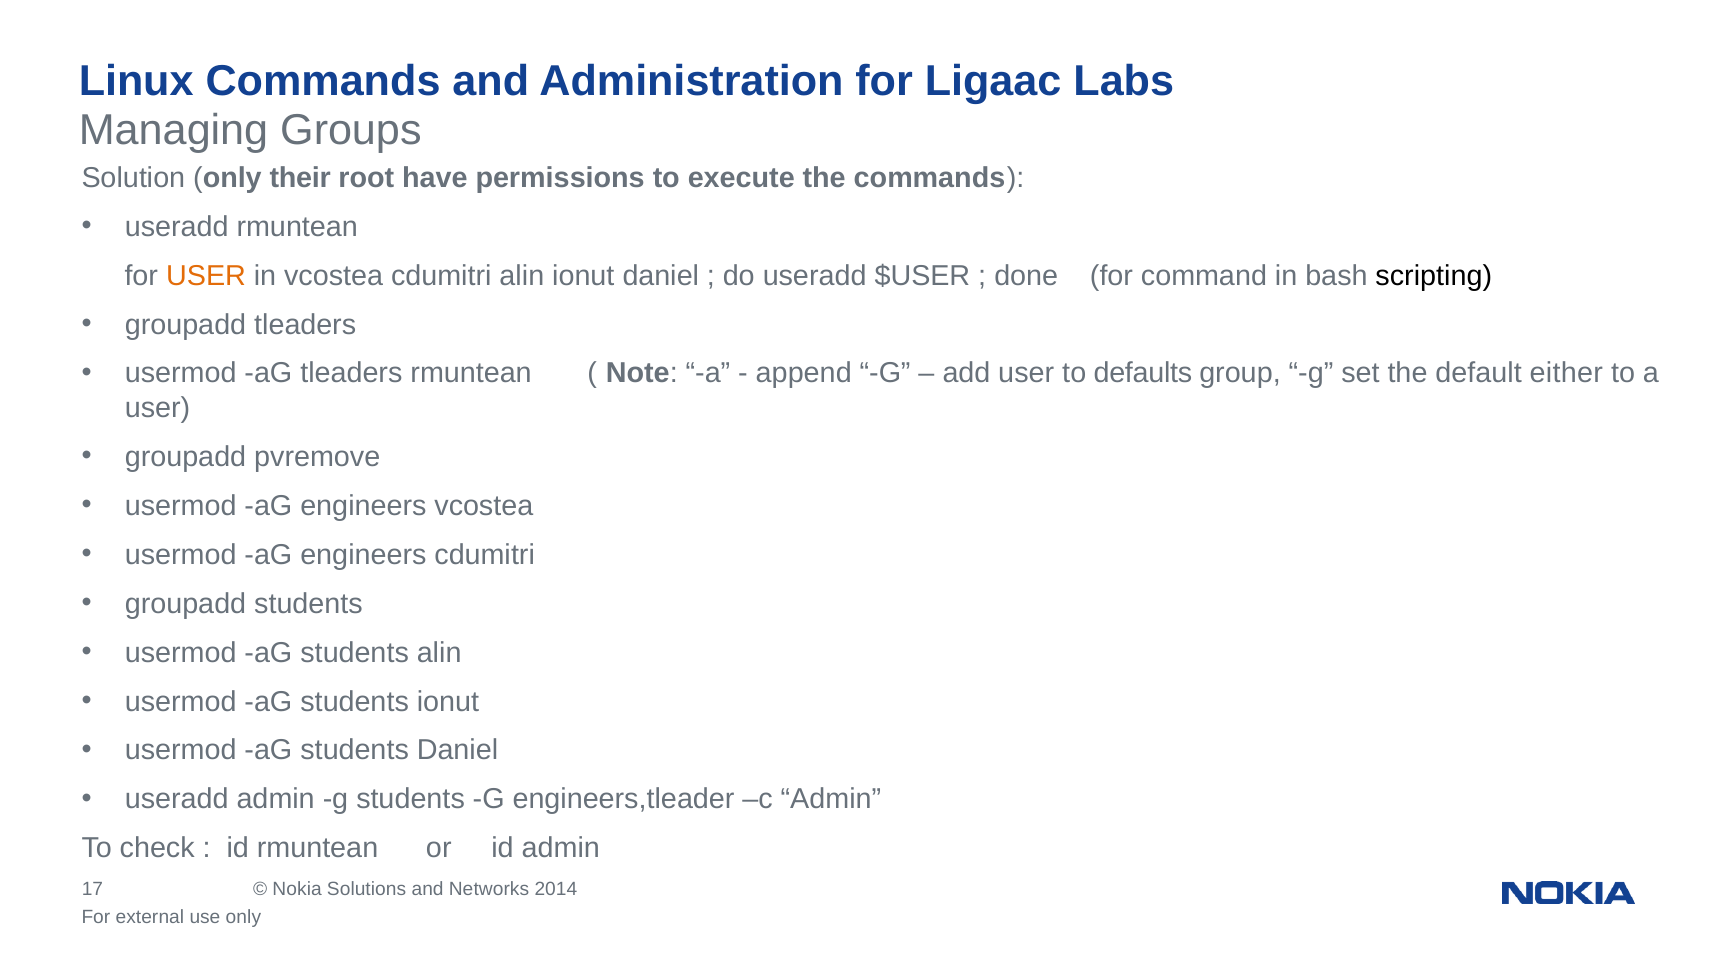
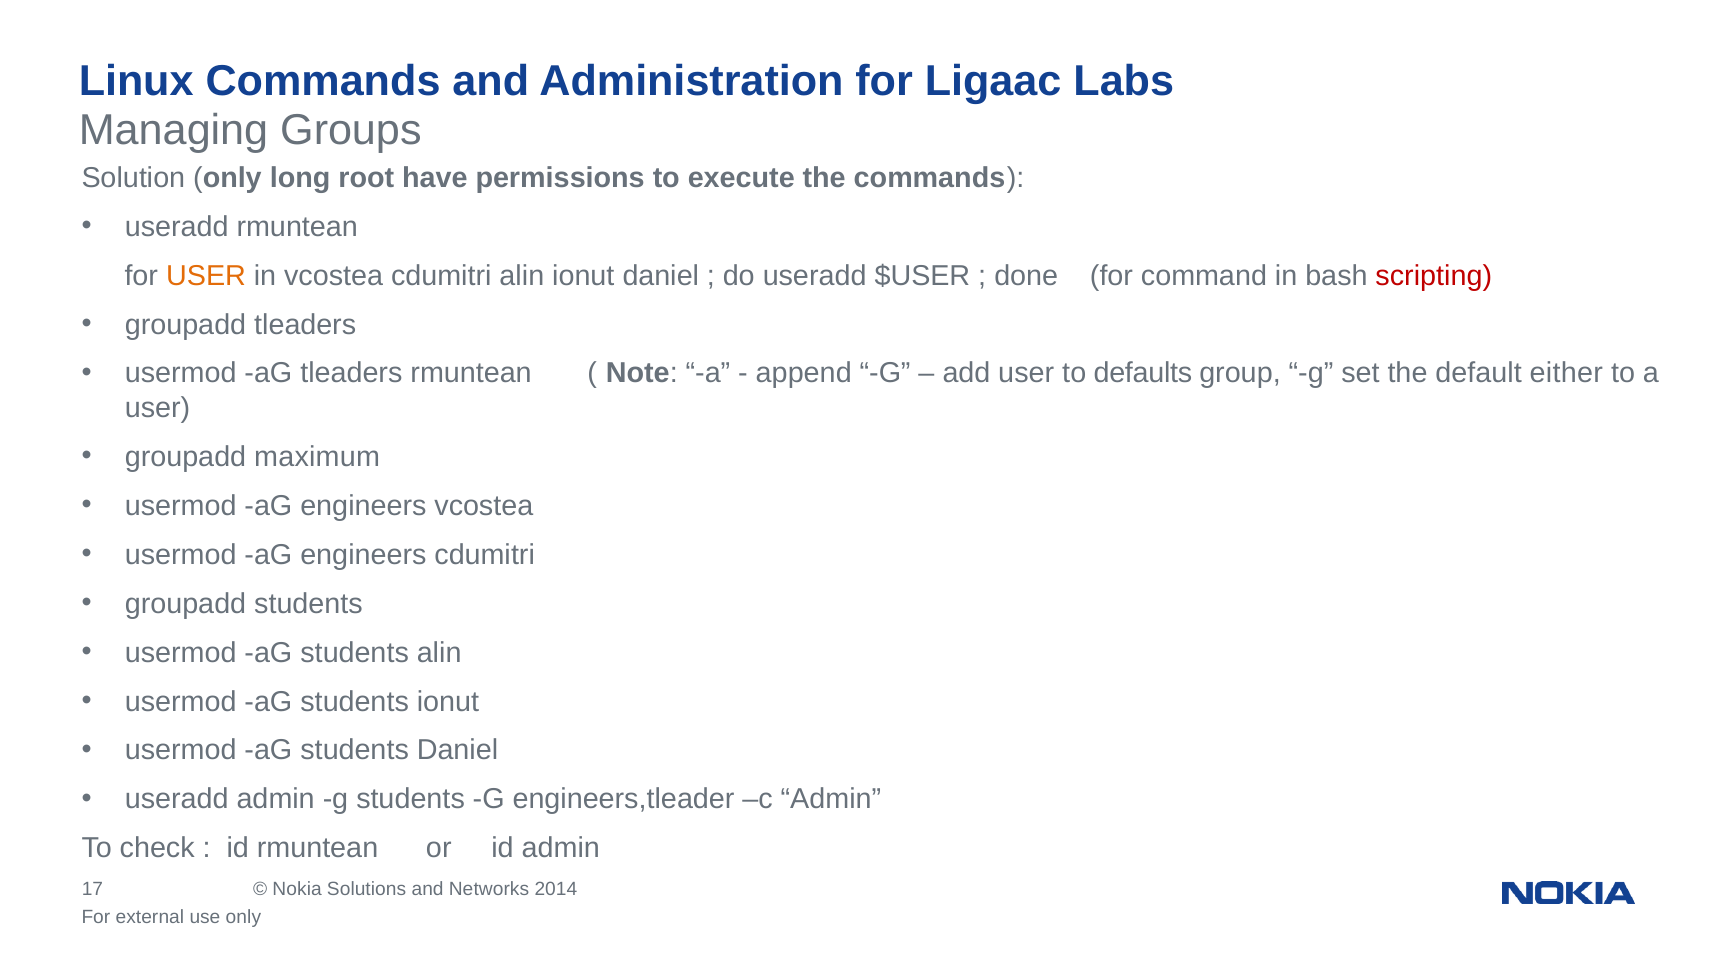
their: their -> long (300, 178)
scripting colour: black -> red (1434, 276)
pvremove: pvremove -> maximum (317, 457)
